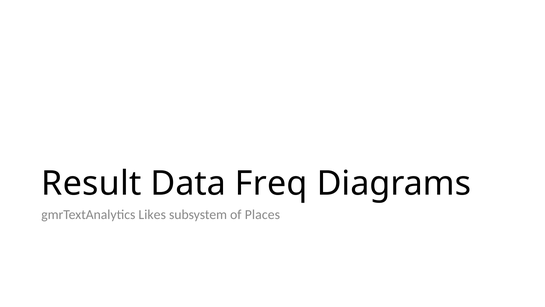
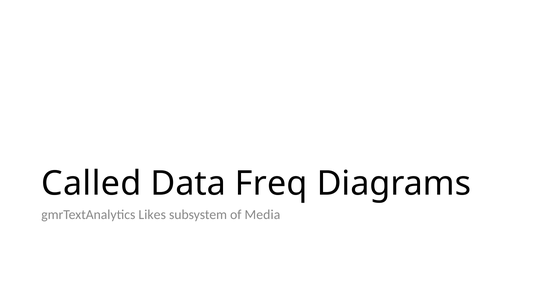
Result: Result -> Called (91, 183)
Places: Places -> Media (262, 214)
